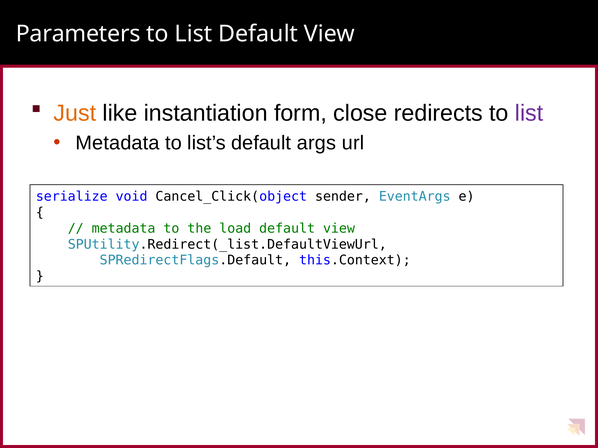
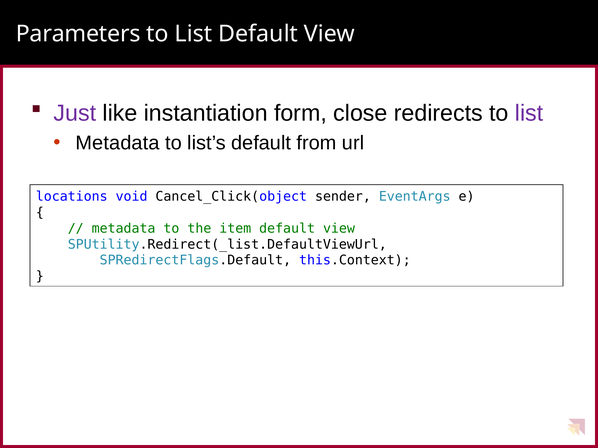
Just colour: orange -> purple (75, 113)
args: args -> from (317, 143)
serialize: serialize -> locations (72, 197)
load: load -> item (235, 229)
